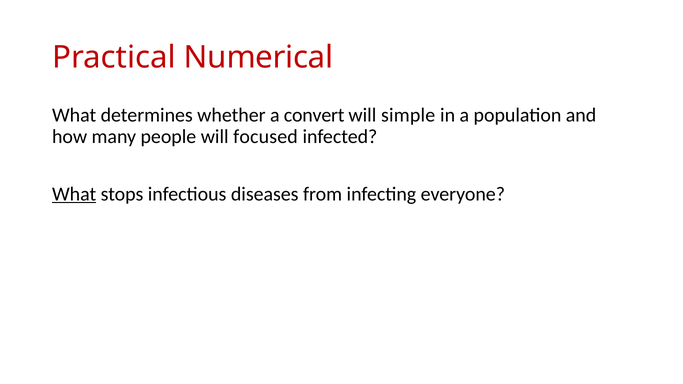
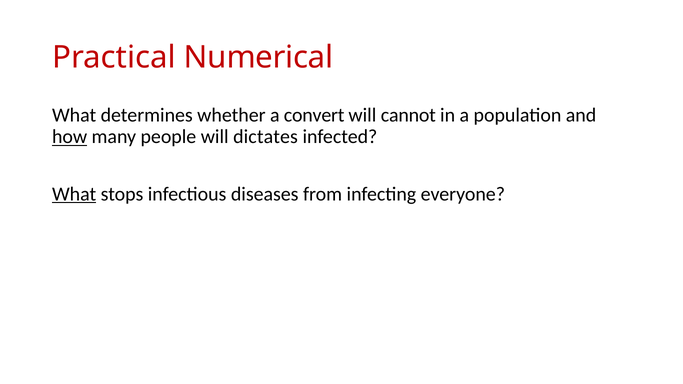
simple: simple -> cannot (408, 115)
how underline: none -> present (70, 137)
focused: focused -> dictates (266, 137)
